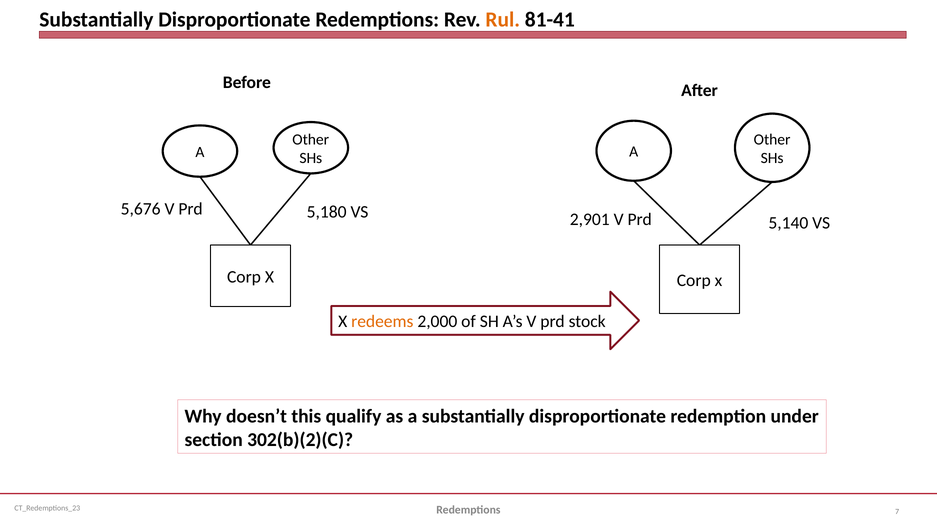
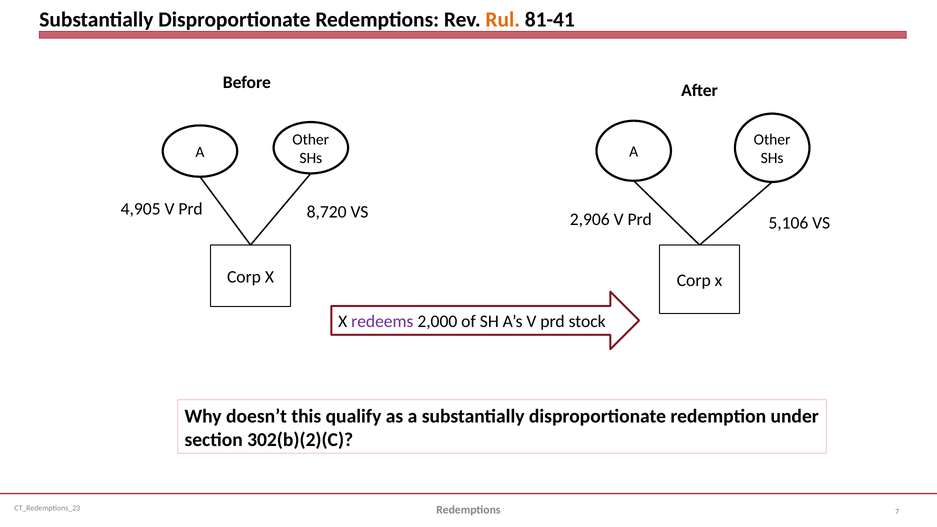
5,676: 5,676 -> 4,905 (141, 209)
5,180: 5,180 -> 8,720 (327, 212)
2,901: 2,901 -> 2,906 (590, 219)
5,140: 5,140 -> 5,106 (788, 223)
redeems colour: orange -> purple (382, 322)
